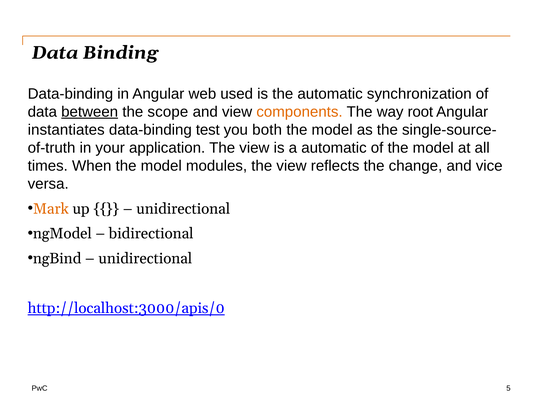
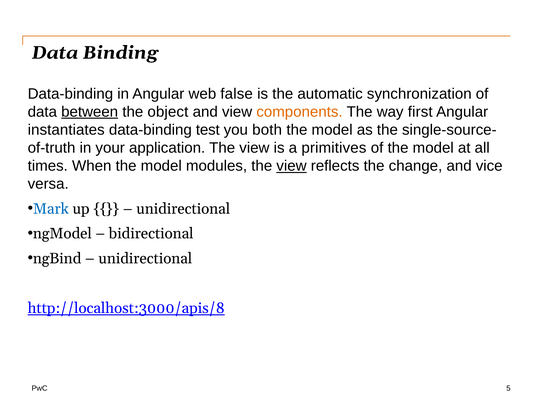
used: used -> false (237, 94)
scope: scope -> object (168, 112)
root: root -> first (420, 112)
a automatic: automatic -> primitives (334, 148)
view underline: none -> present (291, 166)
Mark colour: orange -> blue (51, 209)
http://localhost:3000/apis/0: http://localhost:3000/apis/0 -> http://localhost:3000/apis/8 (126, 308)
